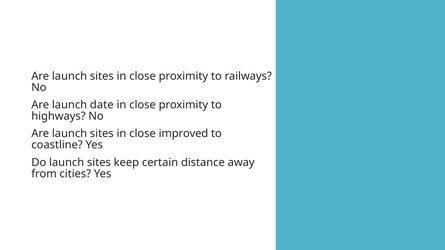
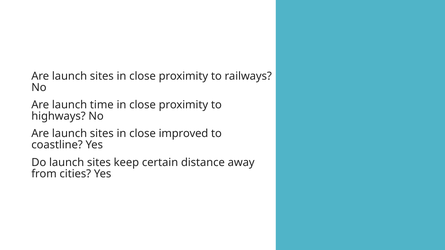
date: date -> time (102, 105)
